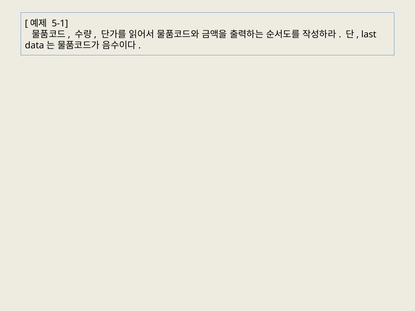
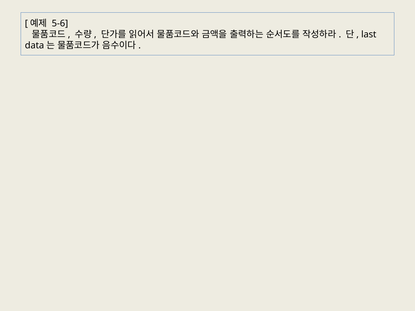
5-1: 5-1 -> 5-6 (60, 23)
